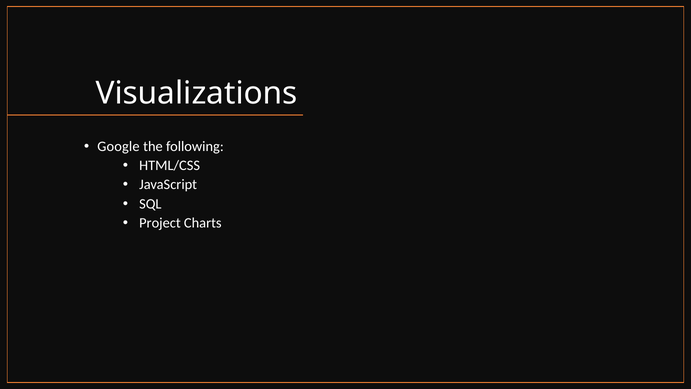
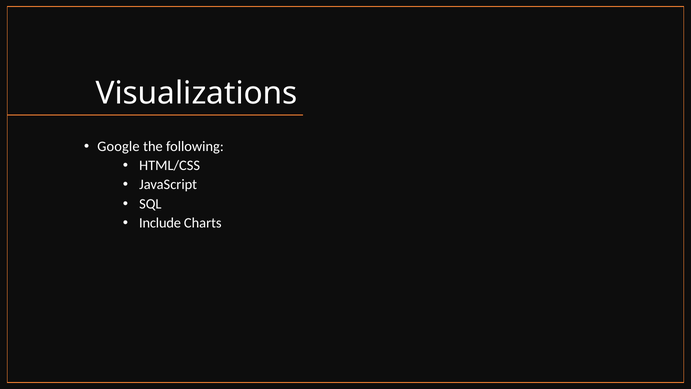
Project: Project -> Include (160, 223)
